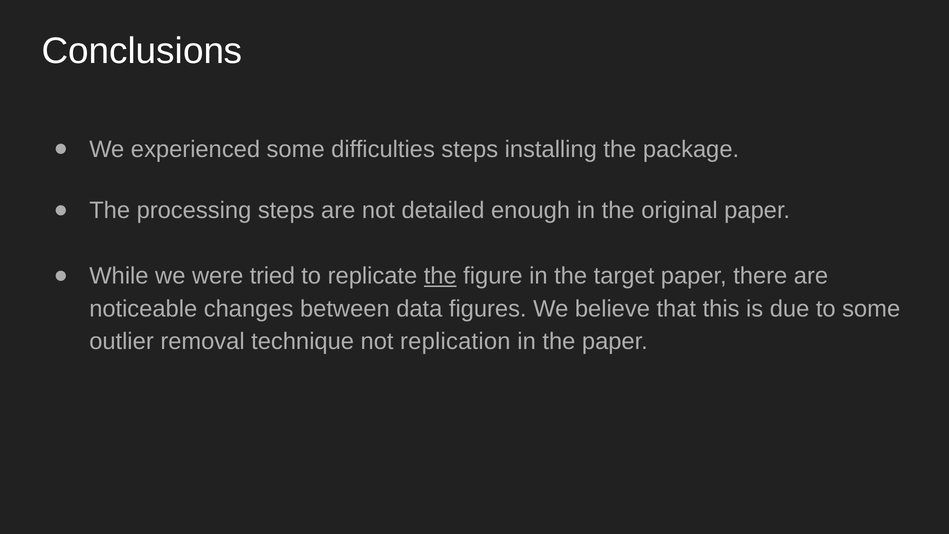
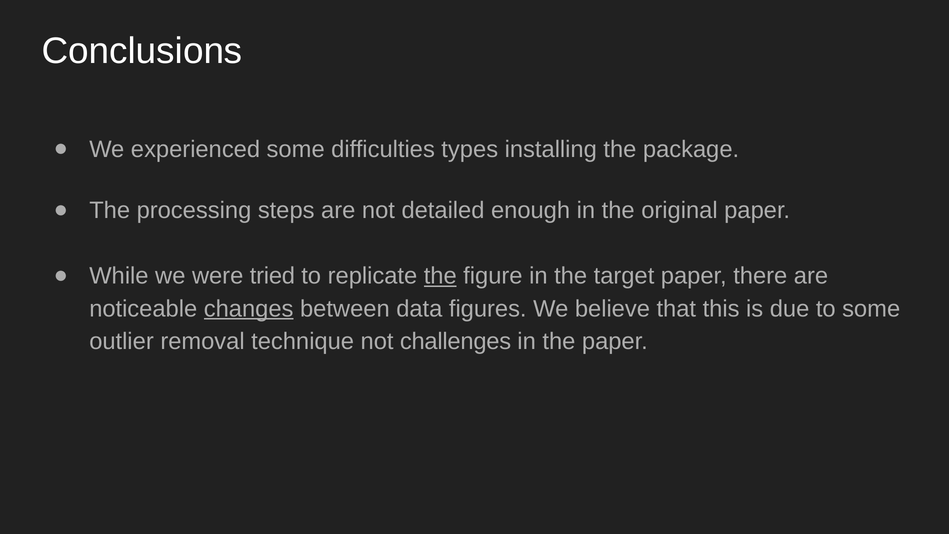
difficulties steps: steps -> types (470, 149)
changes underline: none -> present (249, 309)
replication: replication -> challenges (456, 341)
